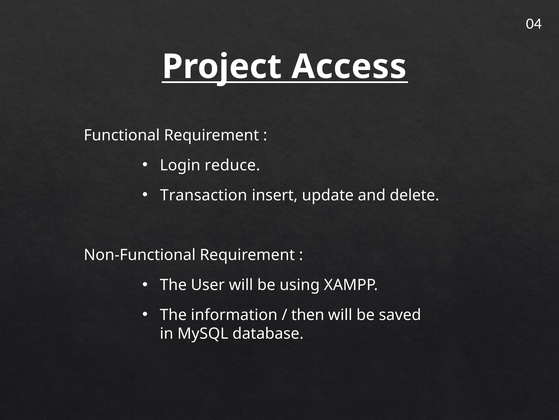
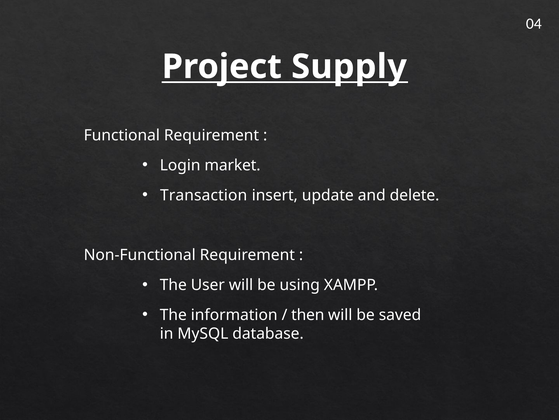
Access: Access -> Supply (349, 67)
reduce: reduce -> market (233, 165)
